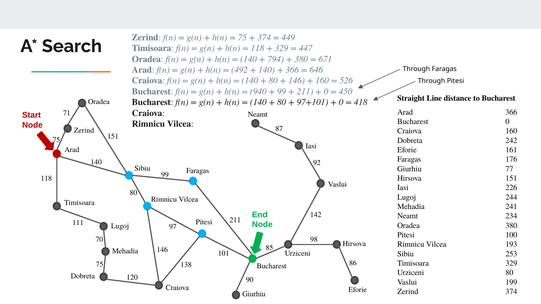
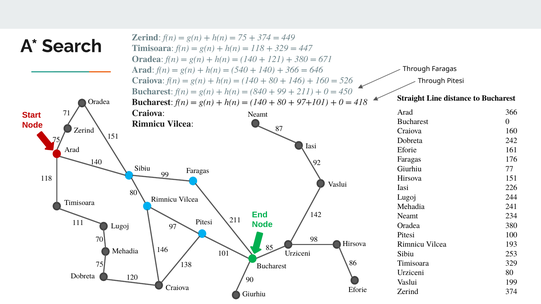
794: 794 -> 121 (276, 59)
492: 492 -> 540 (240, 70)
940: 940 -> 840 (258, 92)
